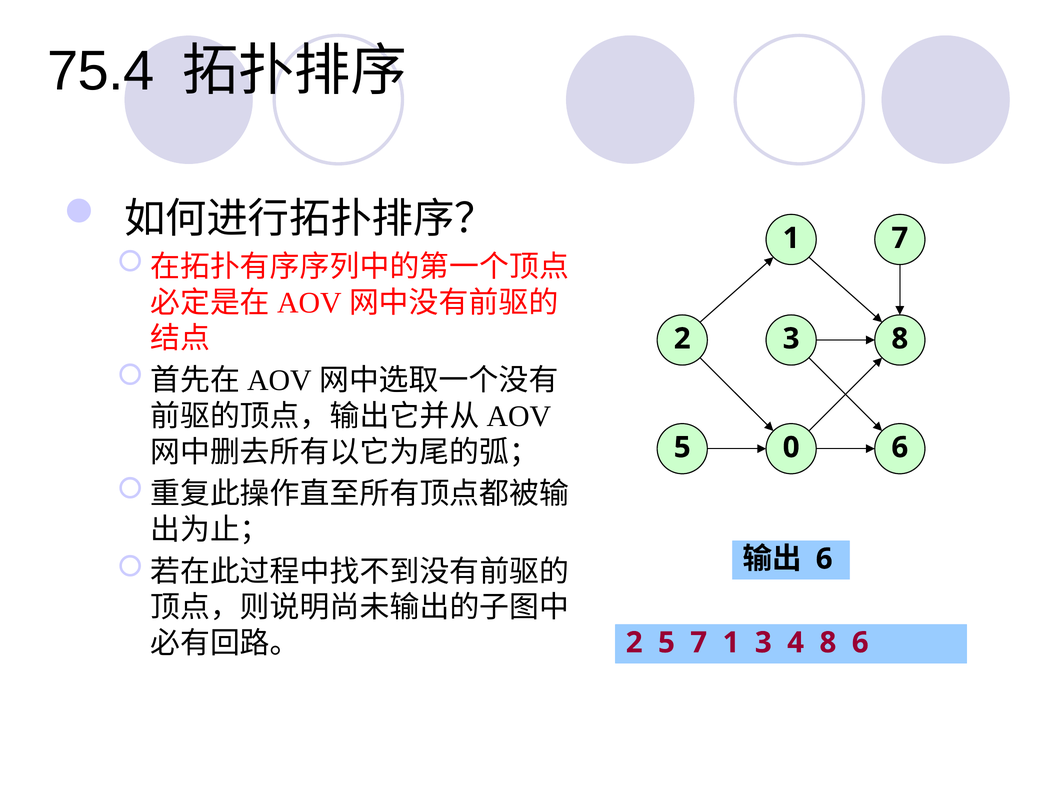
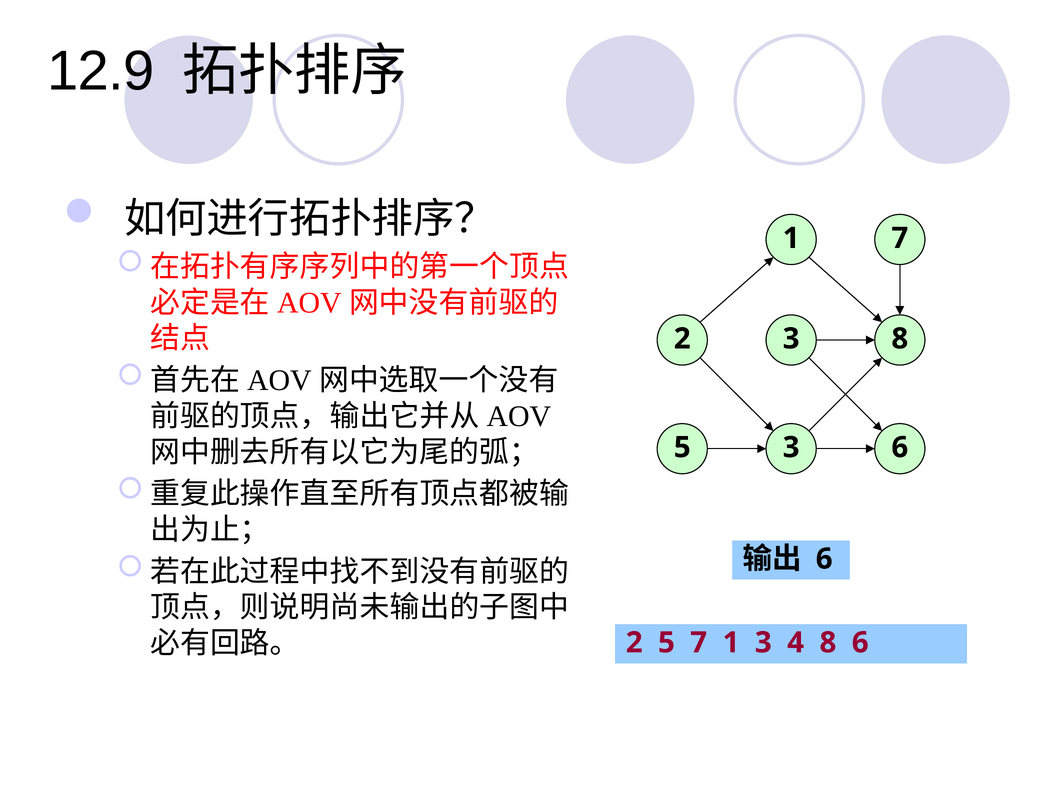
75.4: 75.4 -> 12.9 (101, 71)
5 0: 0 -> 3 (791, 448)
